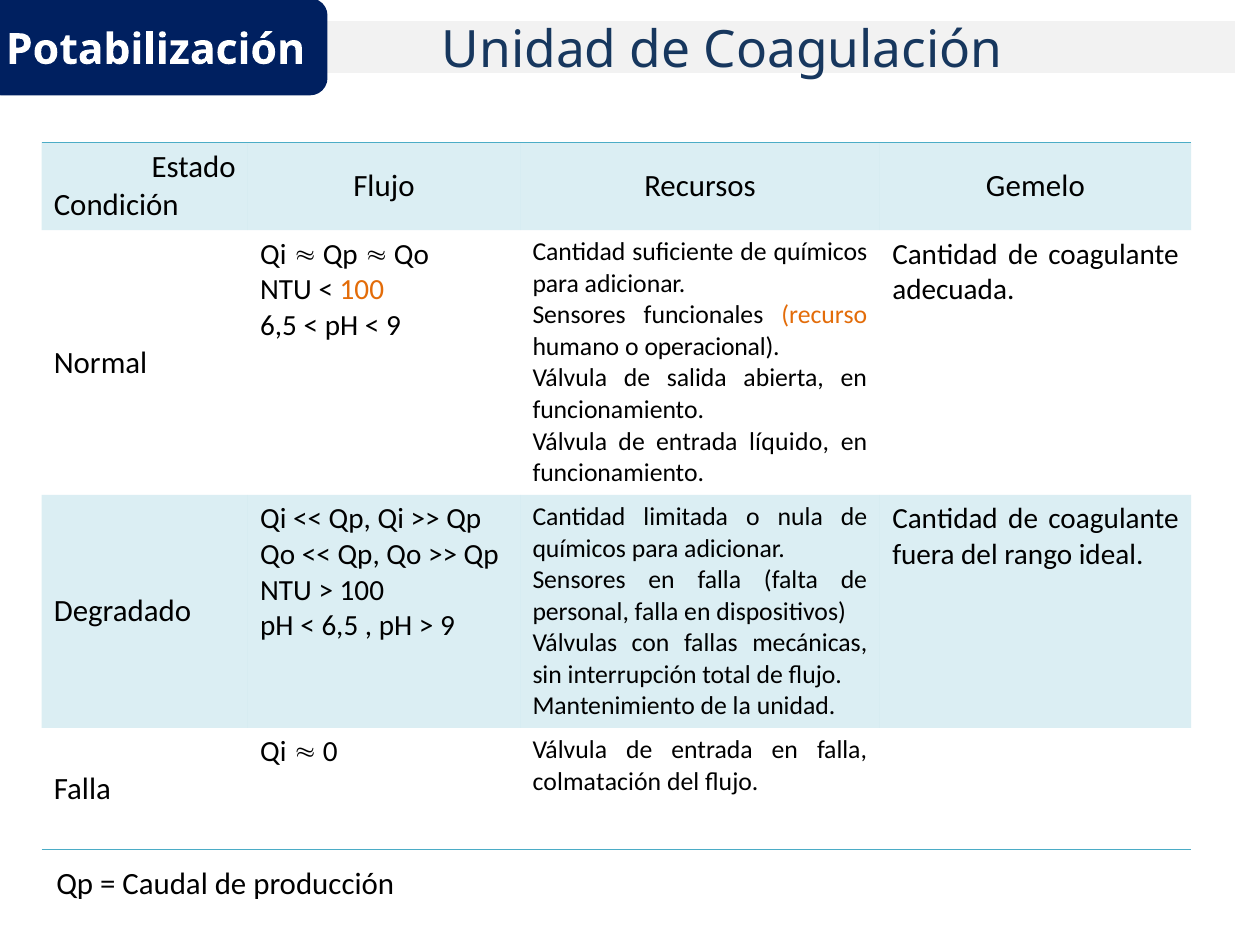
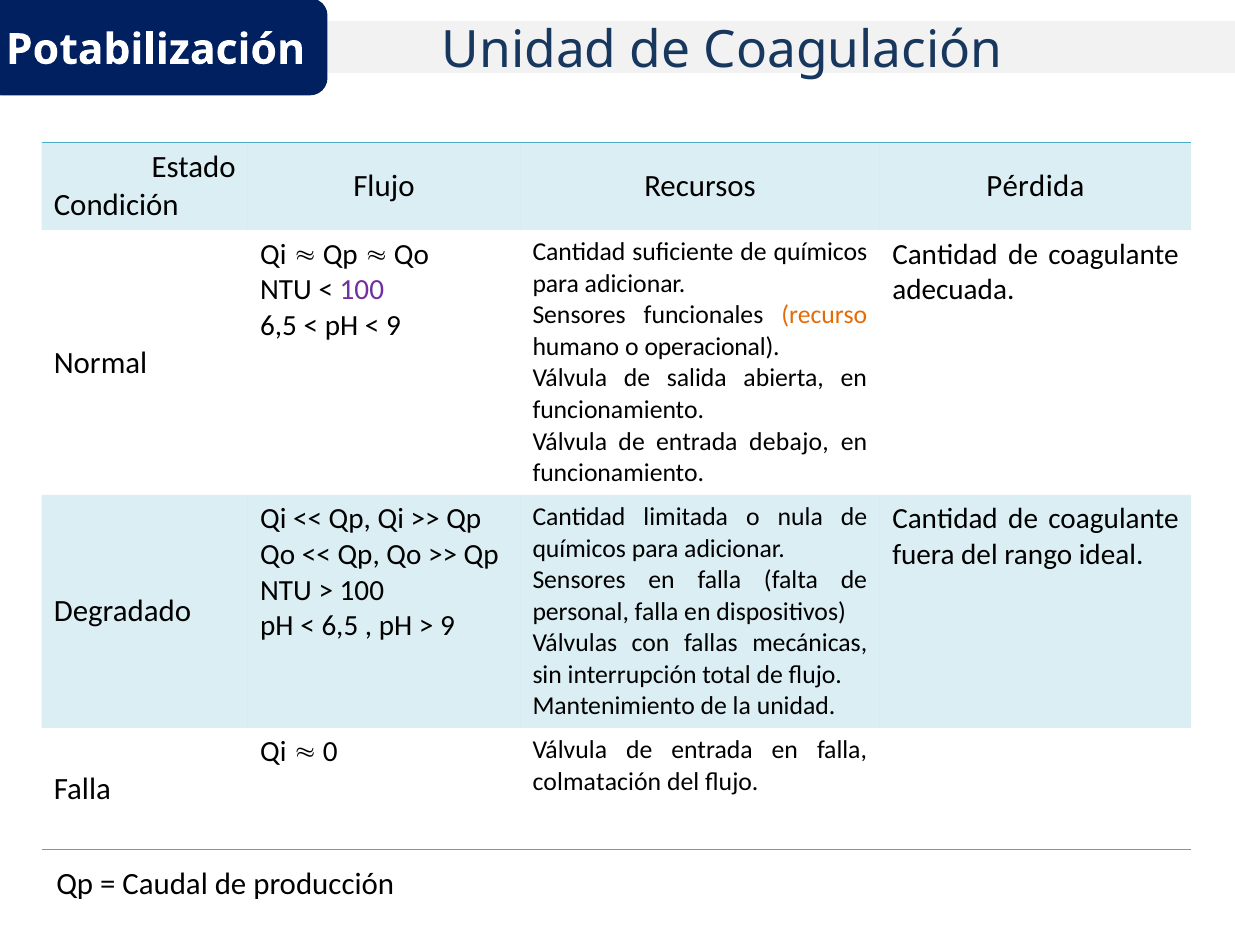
Gemelo: Gemelo -> Pérdida (1035, 186)
100 colour: orange -> purple (362, 290)
líquido: líquido -> debajo (789, 441)
